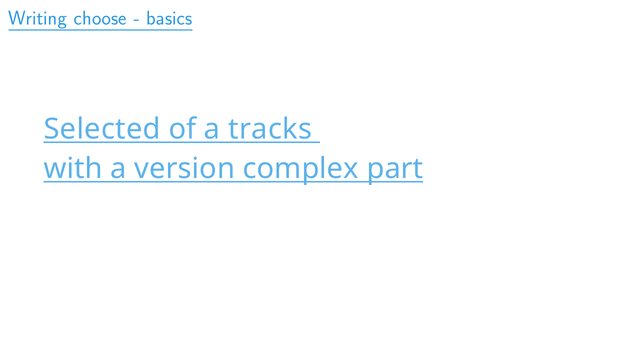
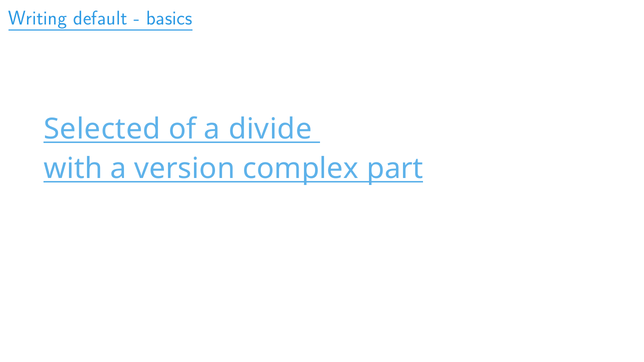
choose: choose -> default (100, 18)
tracks: tracks -> divide (270, 129)
